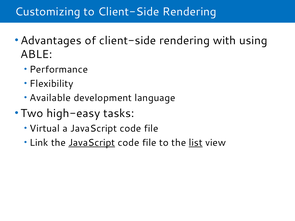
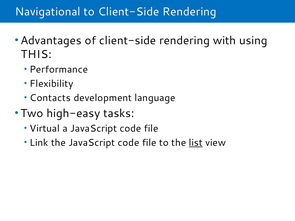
Customizing: Customizing -> Navigational (48, 12)
ABLE: ABLE -> THIS (36, 54)
Available: Available -> Contacts (50, 98)
JavaScript underline: present -> none (92, 143)
